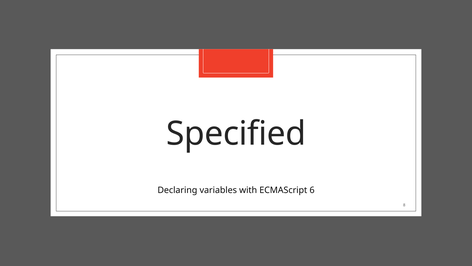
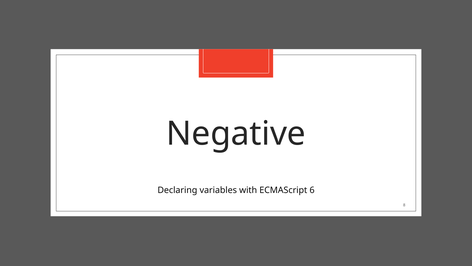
Specified: Specified -> Negative (236, 134)
